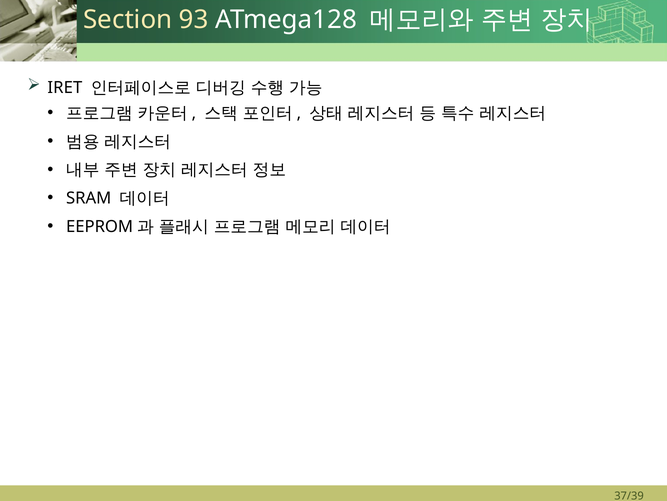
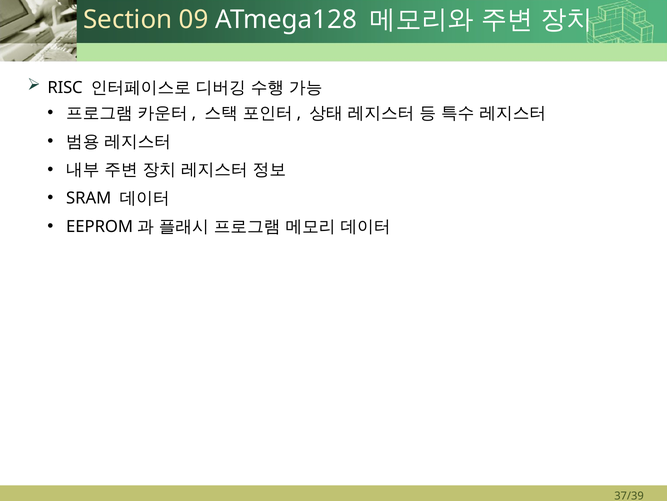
93: 93 -> 09 (194, 20)
IRET: IRET -> RISC (65, 87)
